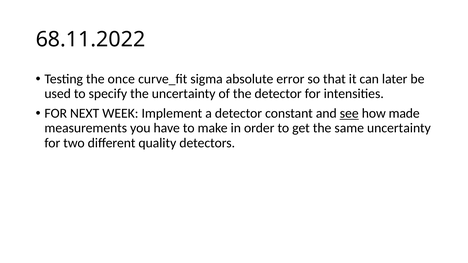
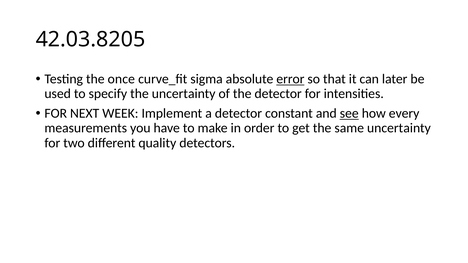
68.11.2022: 68.11.2022 -> 42.03.8205 (90, 39)
error underline: none -> present (290, 79)
made: made -> every (404, 113)
